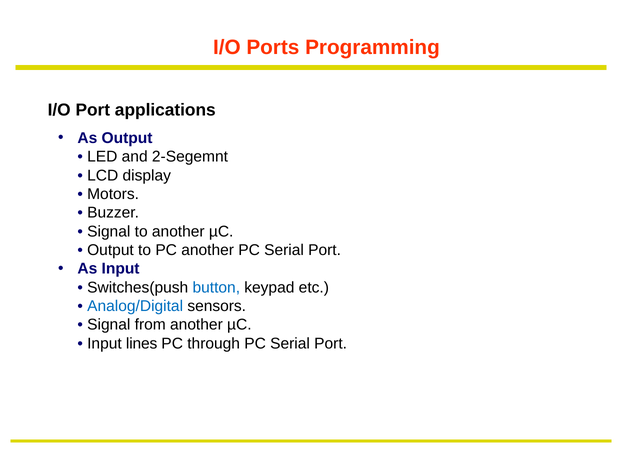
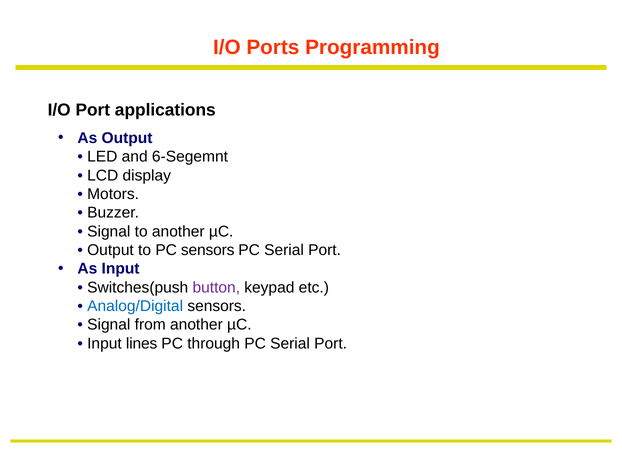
2-Segemnt: 2-Segemnt -> 6-Segemnt (190, 157)
PC another: another -> sensors (208, 250)
button colour: blue -> purple (216, 287)
